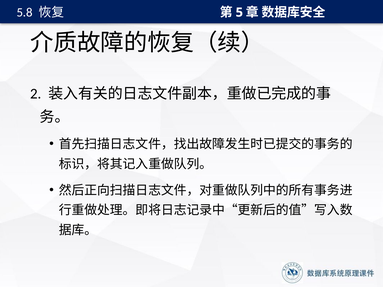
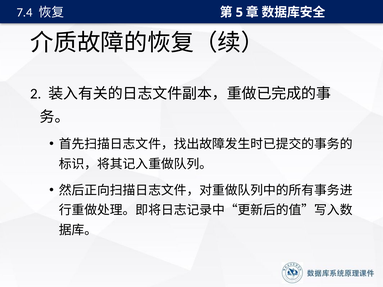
5.8: 5.8 -> 7.4 (25, 12)
